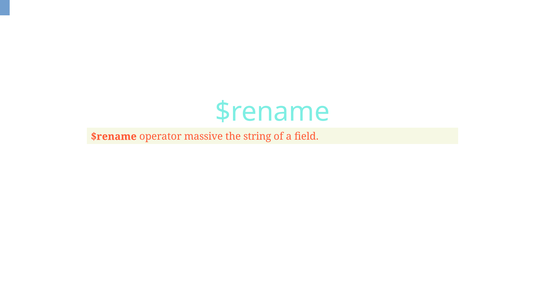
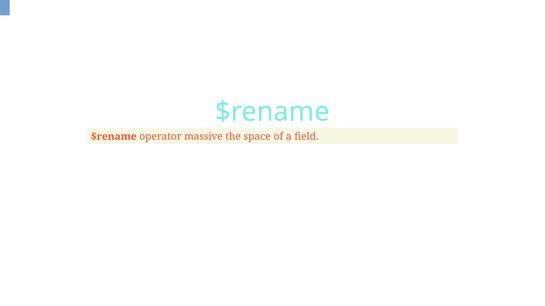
string: string -> space (257, 137)
